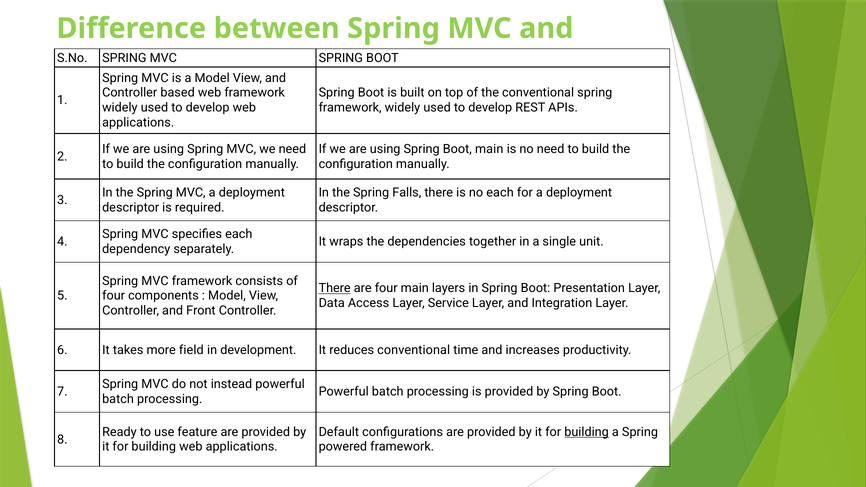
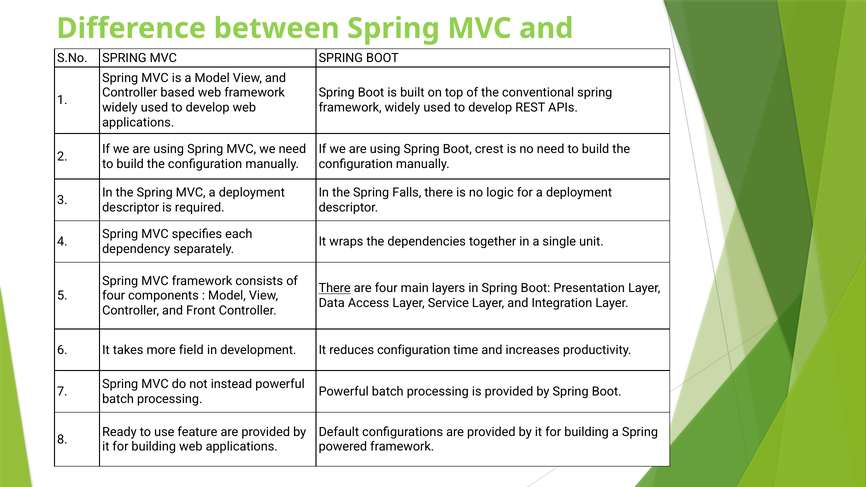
Boot main: main -> crest (489, 149)
no each: each -> logic (500, 193)
reduces conventional: conventional -> configuration (414, 350)
building underline: present -> none (587, 432)
